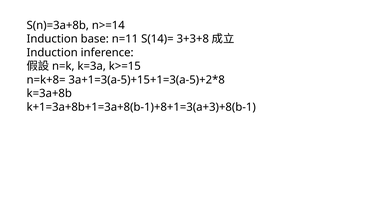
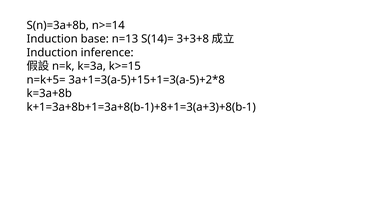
n=11: n=11 -> n=13 (125, 39)
n=k+8=: n=k+8= -> n=k+5= (46, 80)
